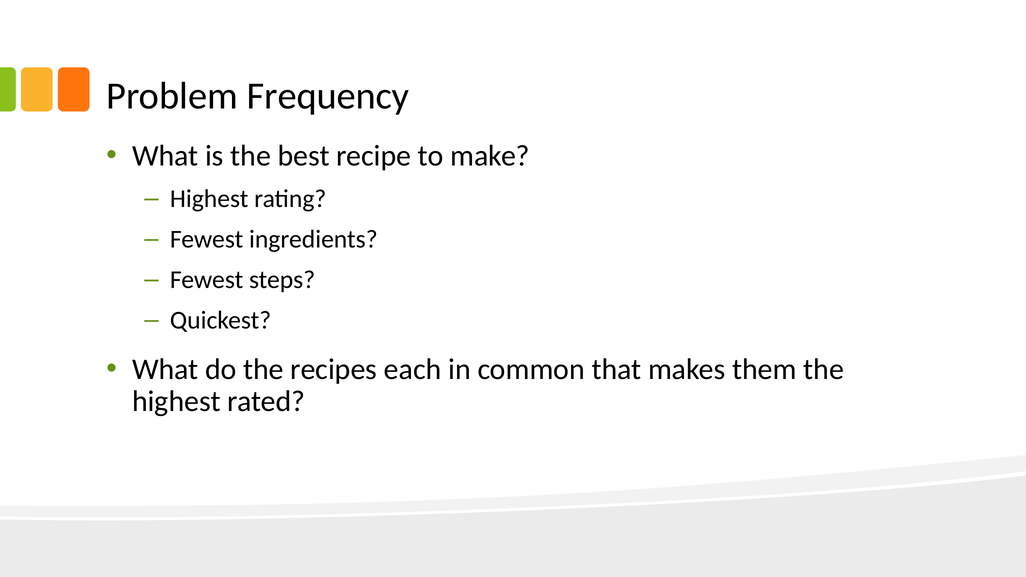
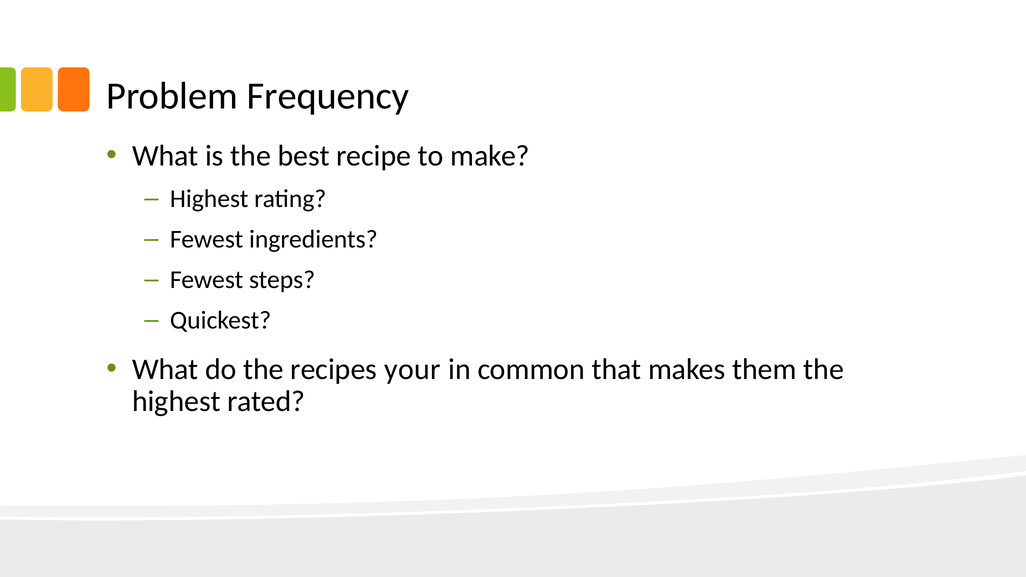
each: each -> your (413, 369)
